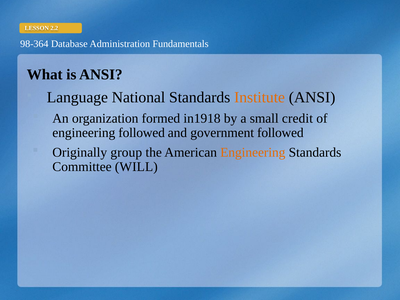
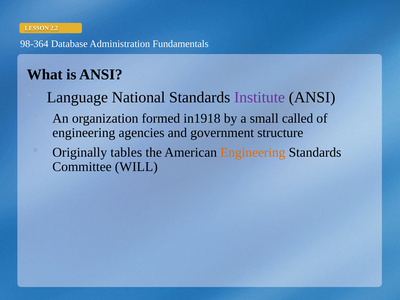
Institute colour: orange -> purple (260, 97)
credit: credit -> called (298, 118)
engineering followed: followed -> agencies (142, 133)
government followed: followed -> structure (280, 133)
group: group -> tables (126, 152)
